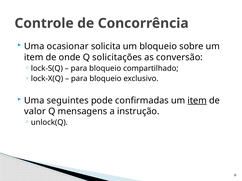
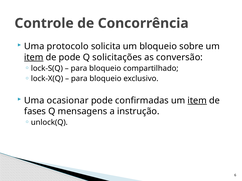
ocasionar: ocasionar -> protocolo (68, 46)
item underline: none -> present (34, 57)
de onde: onde -> pode (70, 57)
seguintes: seguintes -> ocasionar (68, 101)
valor: valor -> fases (35, 112)
